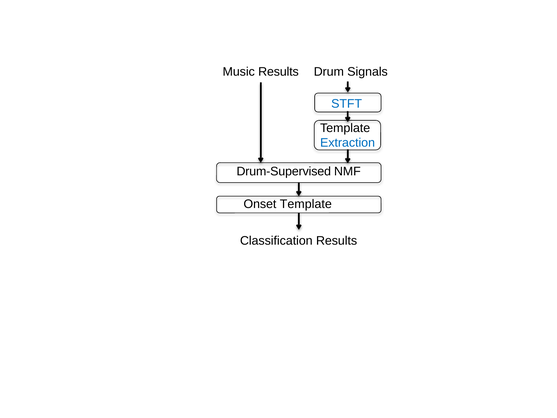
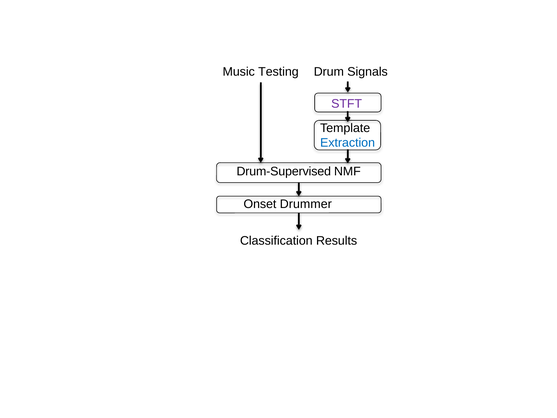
Music Results: Results -> Testing (278, 72)
STFT colour: blue -> purple (347, 104)
Onset Template: Template -> Drummer (306, 204)
